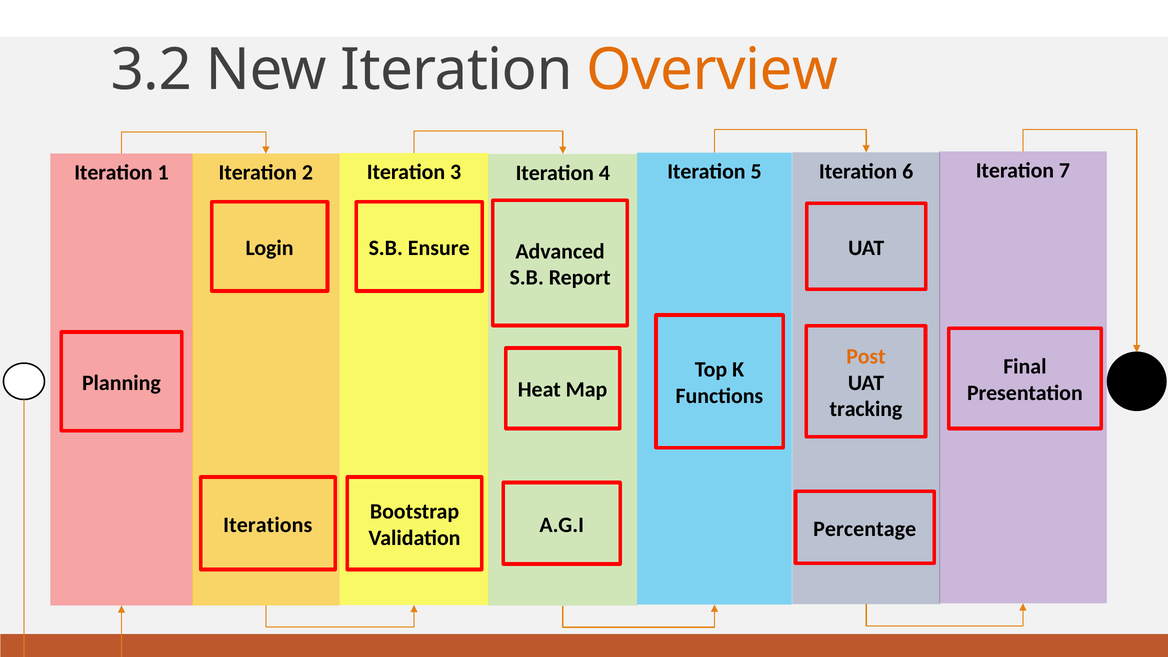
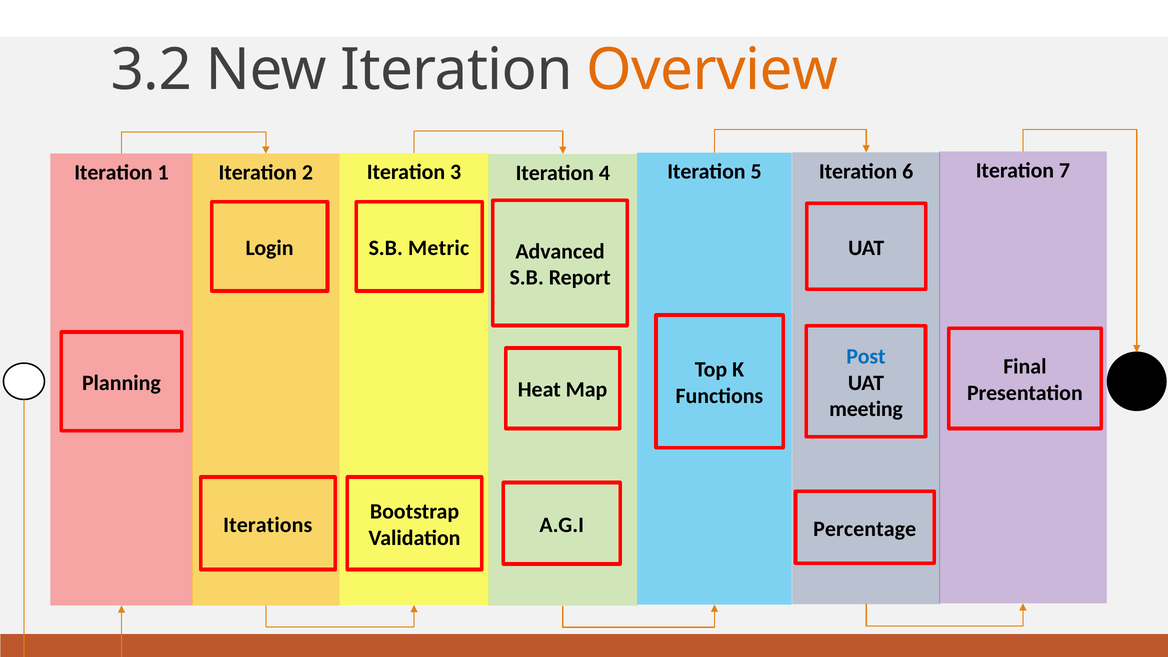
Ensure: Ensure -> Metric (439, 248)
Post colour: orange -> blue (866, 357)
tracking: tracking -> meeting (866, 409)
